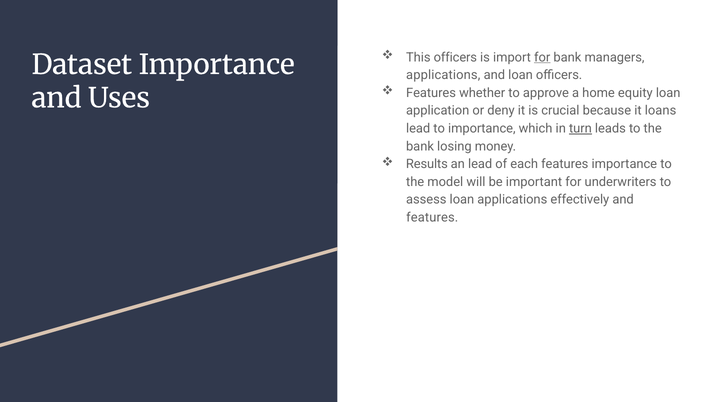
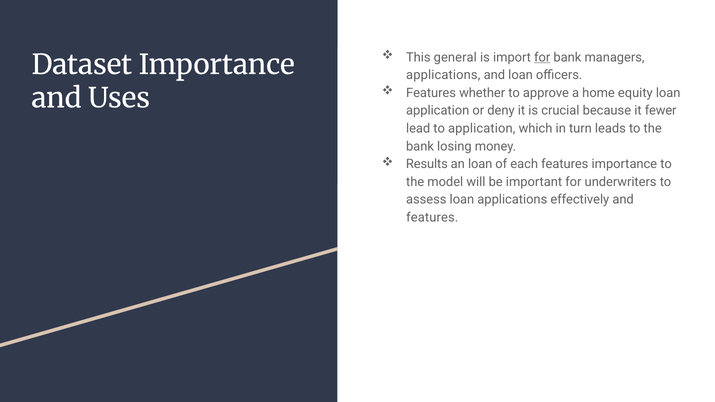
This officers: officers -> general (455, 57)
loans: loans -> fewer (661, 111)
to importance: importance -> application (482, 129)
turn underline: present -> none (580, 129)
an lead: lead -> loan (480, 164)
